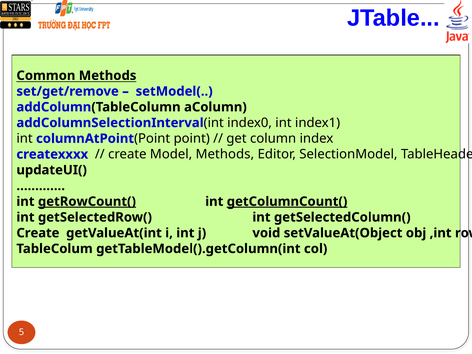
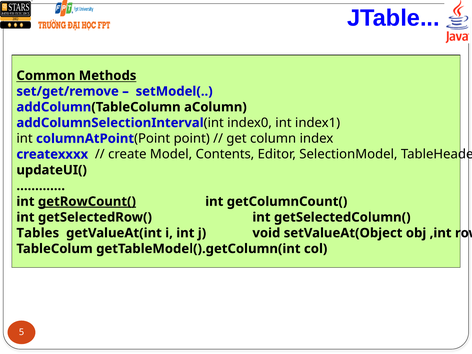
Model Methods: Methods -> Contents (225, 154)
getColumnCount( underline: present -> none (287, 202)
Create: Create -> Tables (38, 233)
